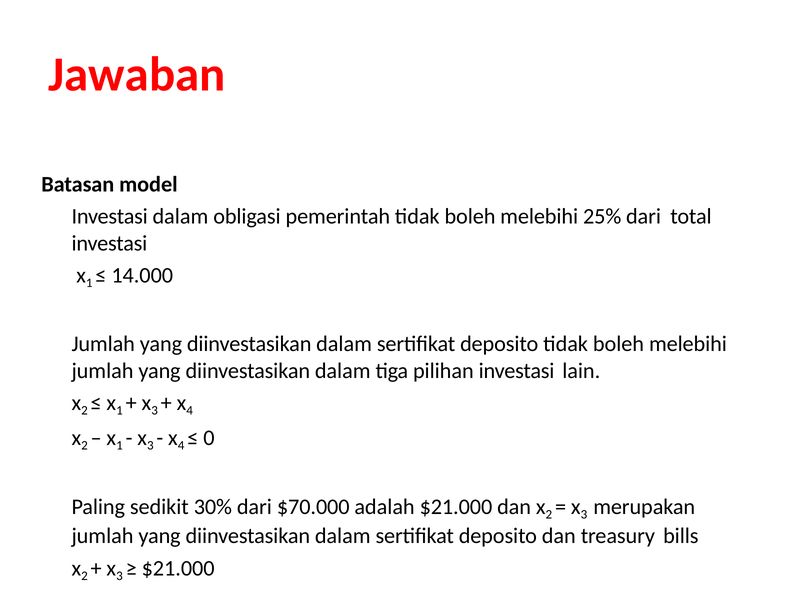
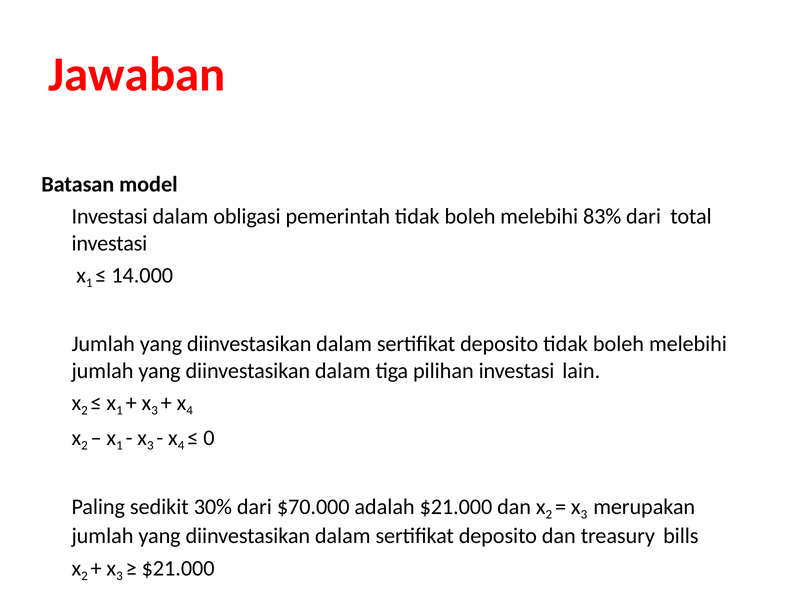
25%: 25% -> 83% (602, 217)
